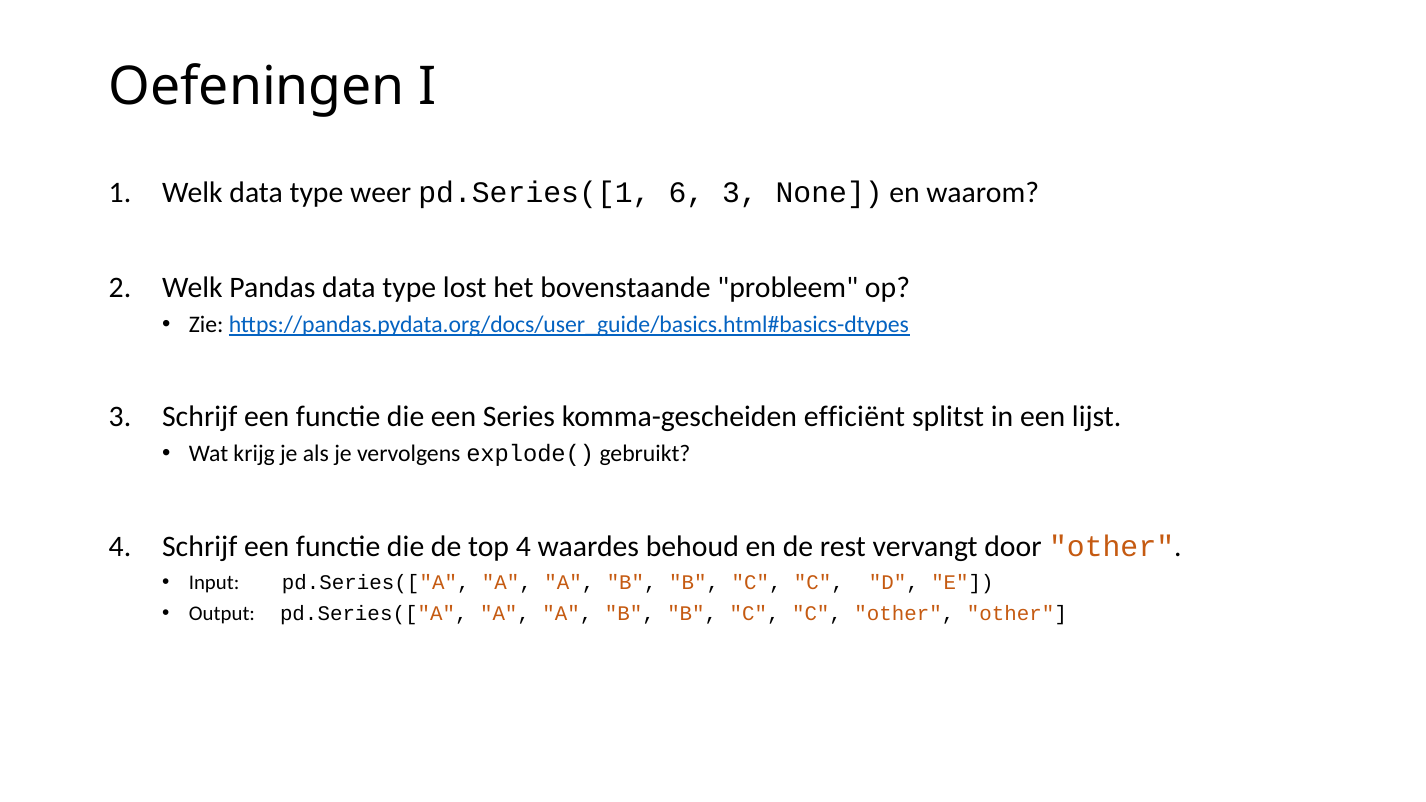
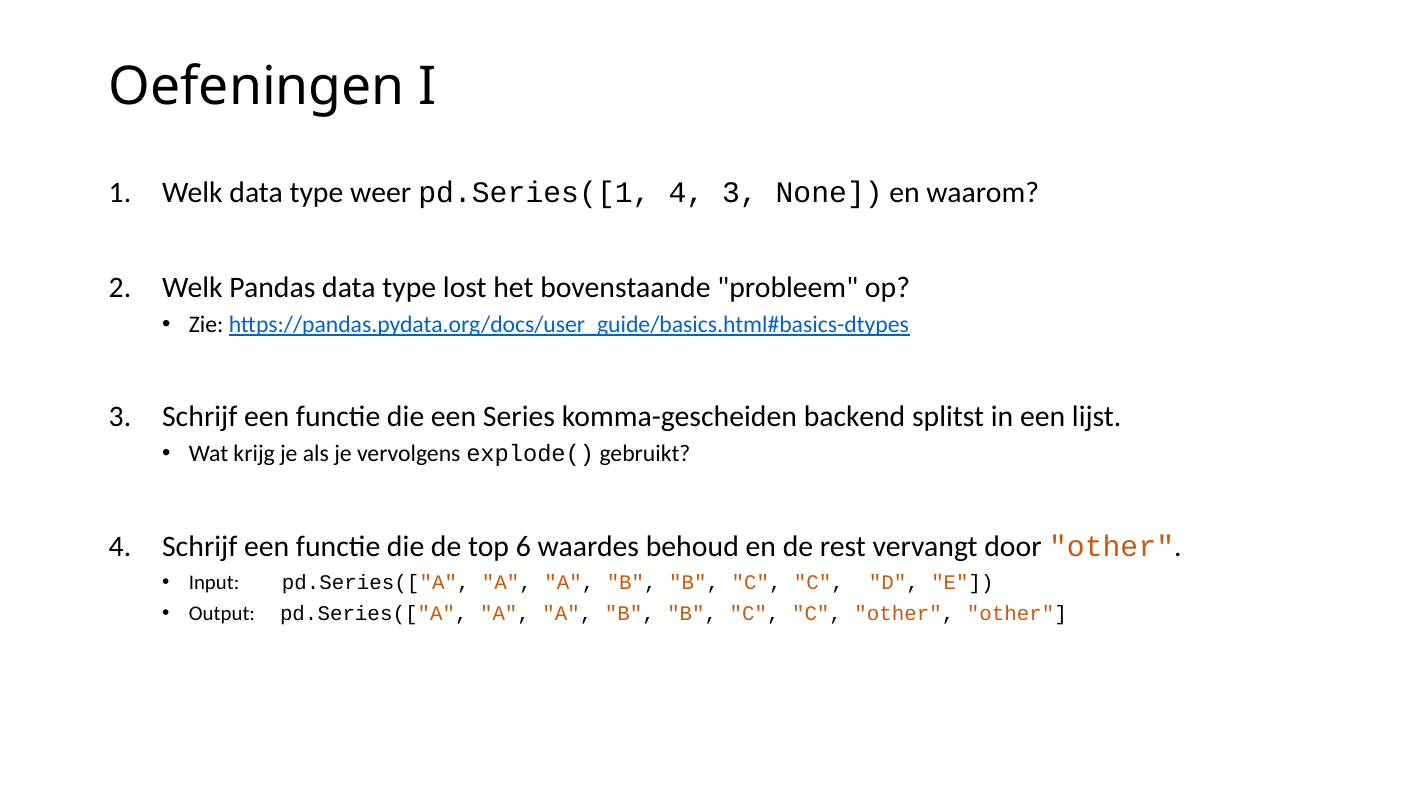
pd.Series([1 6: 6 -> 4 (686, 193)
efficiënt: efficiënt -> backend (855, 417)
top 4: 4 -> 6 (523, 547)
